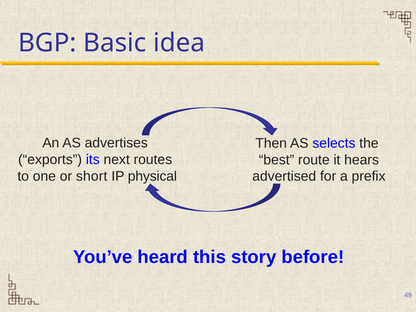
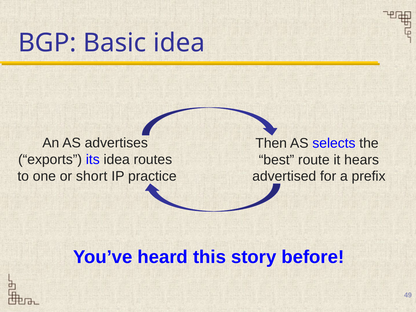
its next: next -> idea (117, 160)
physical: physical -> practice (152, 176)
